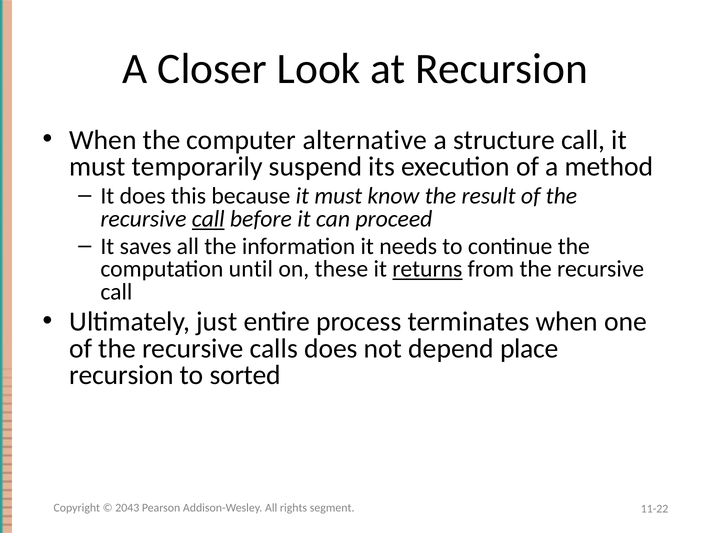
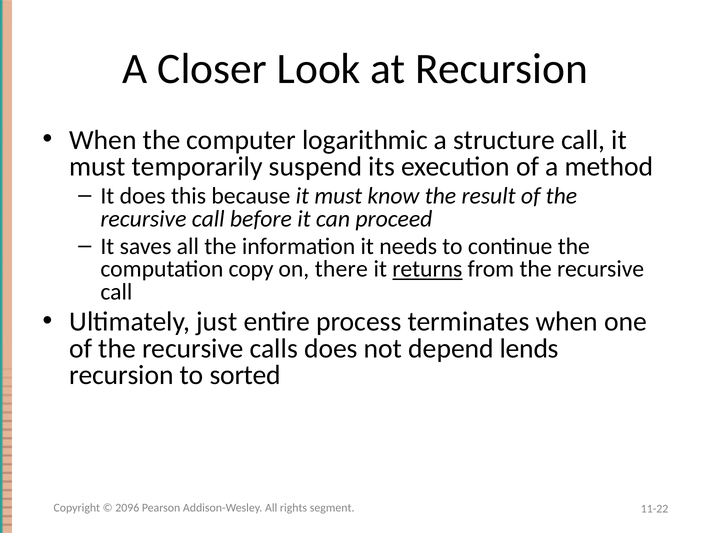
alternative: alternative -> logarithmic (365, 140)
call underline: present -> none (208, 219)
until: until -> copy (251, 269)
these: these -> there (341, 269)
place: place -> lends (529, 349)
2043: 2043 -> 2096 (127, 508)
